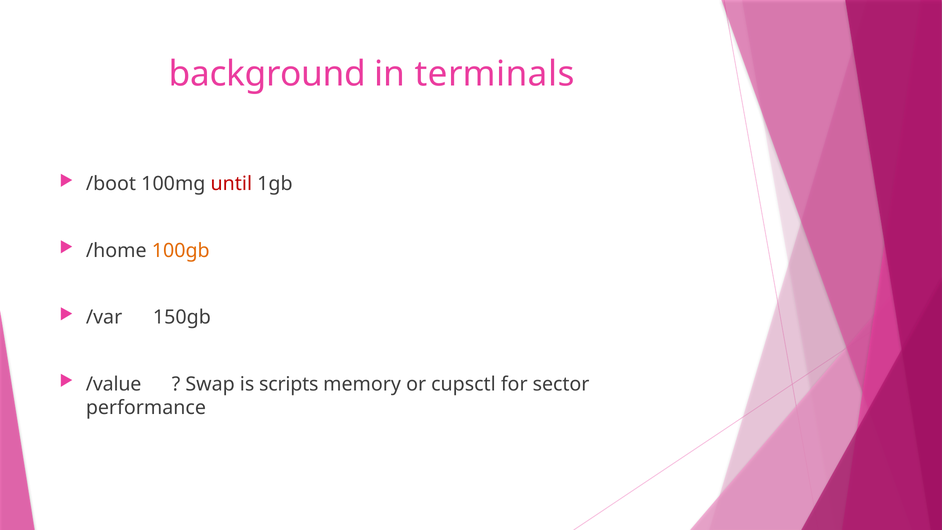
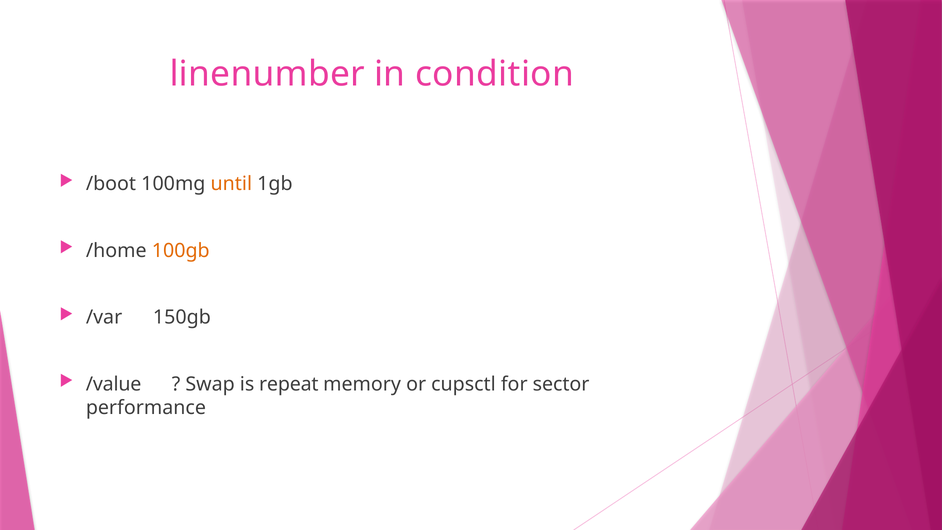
background: background -> linenumber (267, 74)
terminals: terminals -> condition (495, 74)
until colour: red -> orange (231, 184)
scripts: scripts -> repeat (289, 384)
